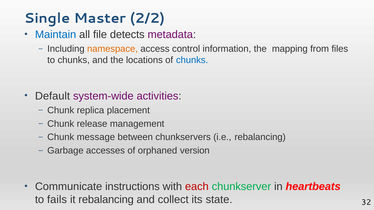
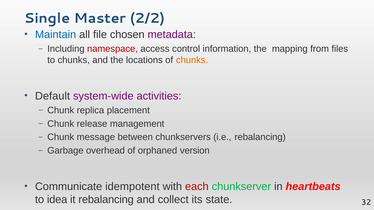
detects: detects -> chosen (127, 35)
namespace colour: orange -> red (112, 49)
chunks colour: blue -> orange (192, 60)
accesses: accesses -> overhead (105, 151)
instructions: instructions -> idempotent (132, 187)
fails: fails -> idea (57, 200)
